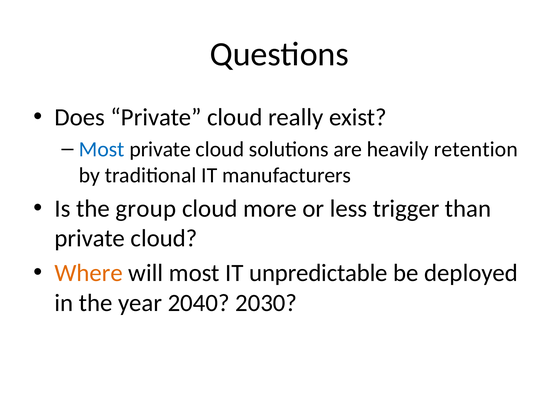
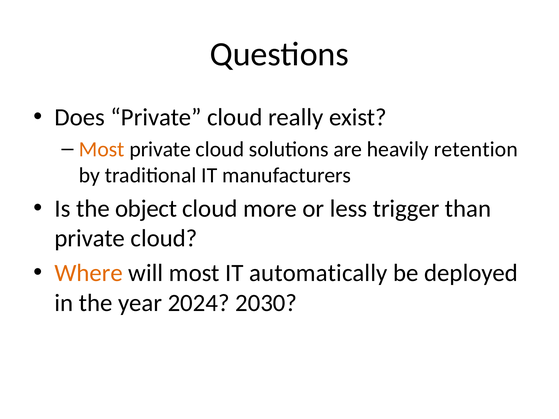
Most colour: blue -> orange (102, 149)
group: group -> object (146, 209)
unpredictable: unpredictable -> automatically (318, 273)
2040: 2040 -> 2024 (199, 303)
